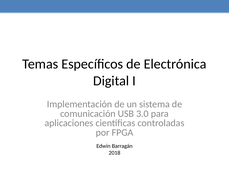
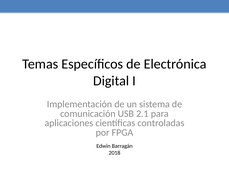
3.0: 3.0 -> 2.1 (142, 114)
